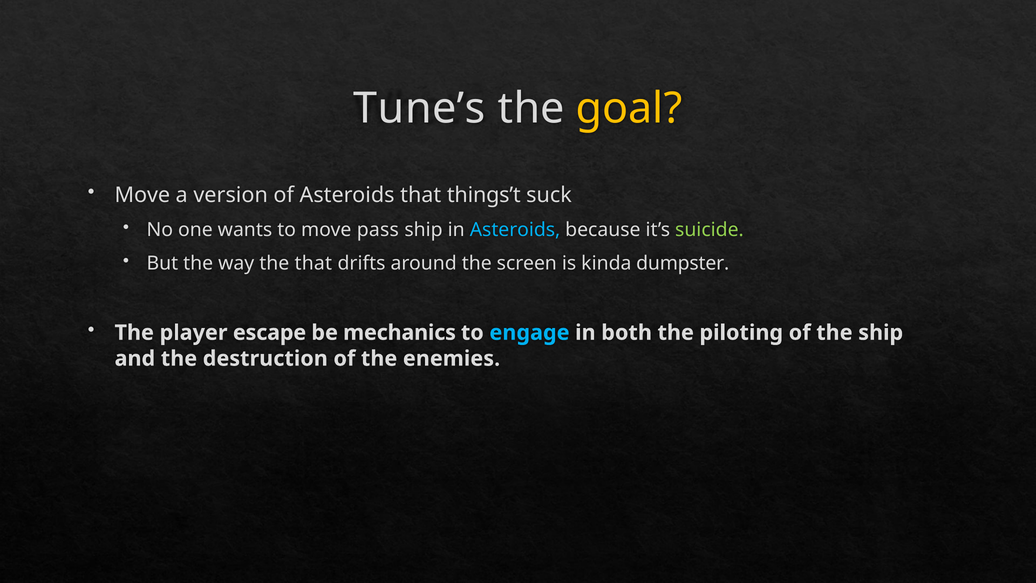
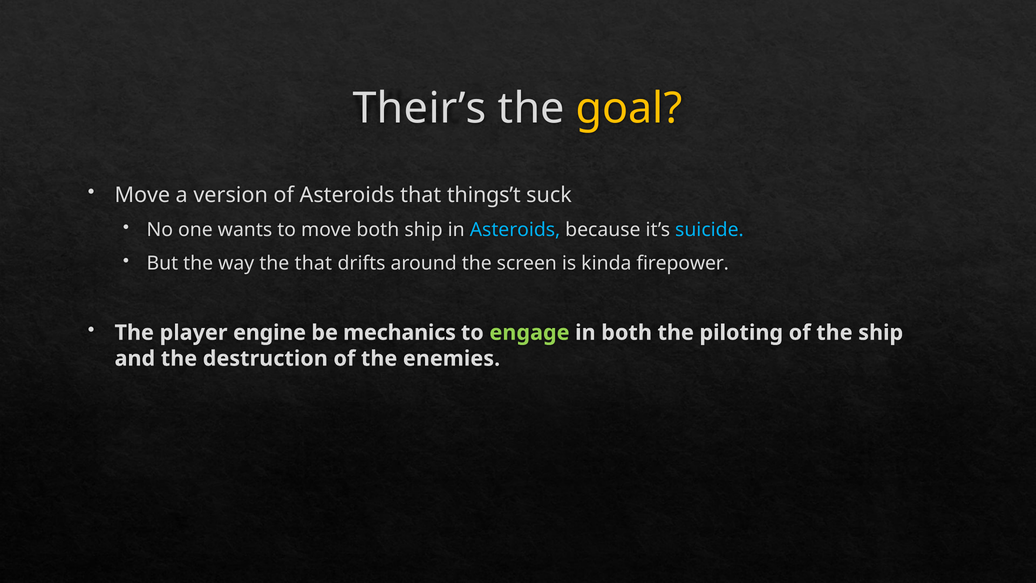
Tune’s: Tune’s -> Their’s (420, 108)
move pass: pass -> both (378, 230)
suicide colour: light green -> light blue (709, 230)
dumpster: dumpster -> firepower (683, 263)
escape: escape -> engine (270, 333)
engage colour: light blue -> light green (529, 333)
